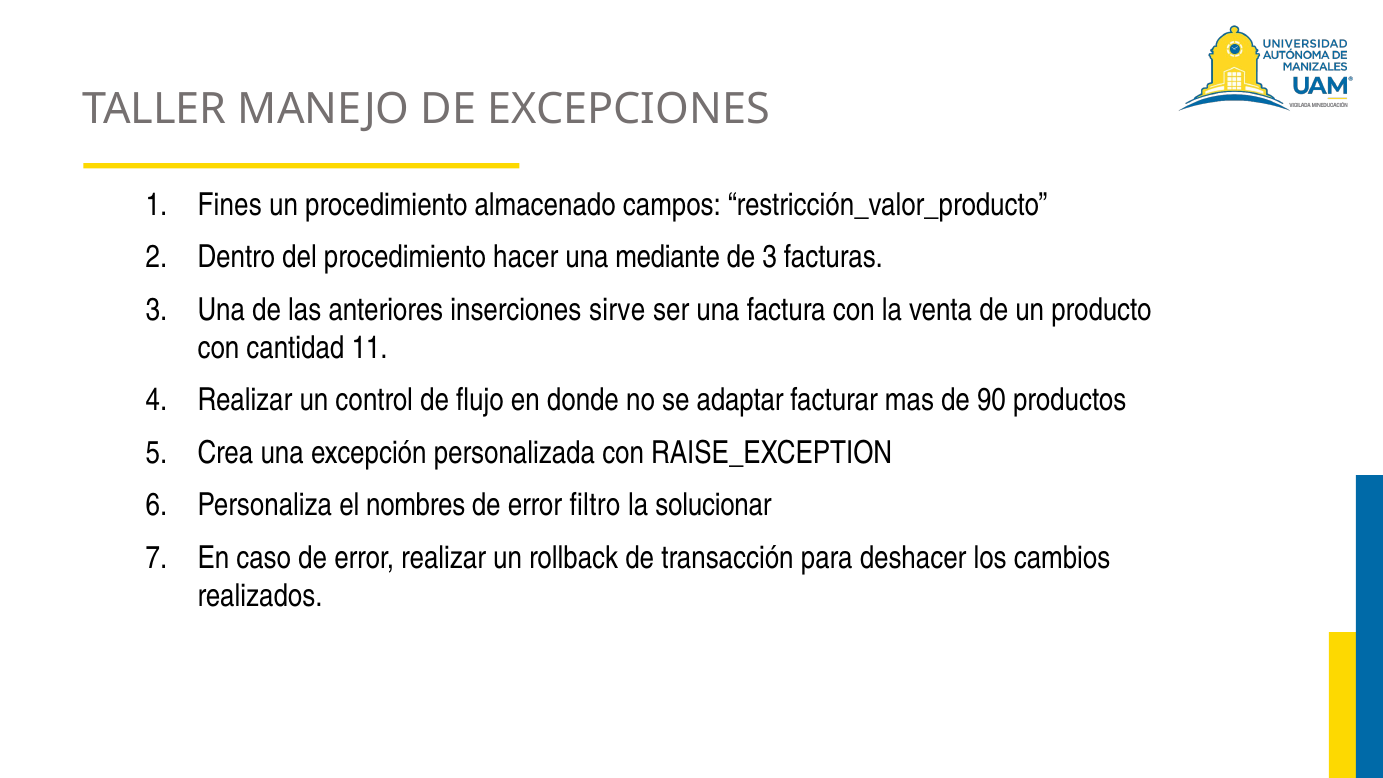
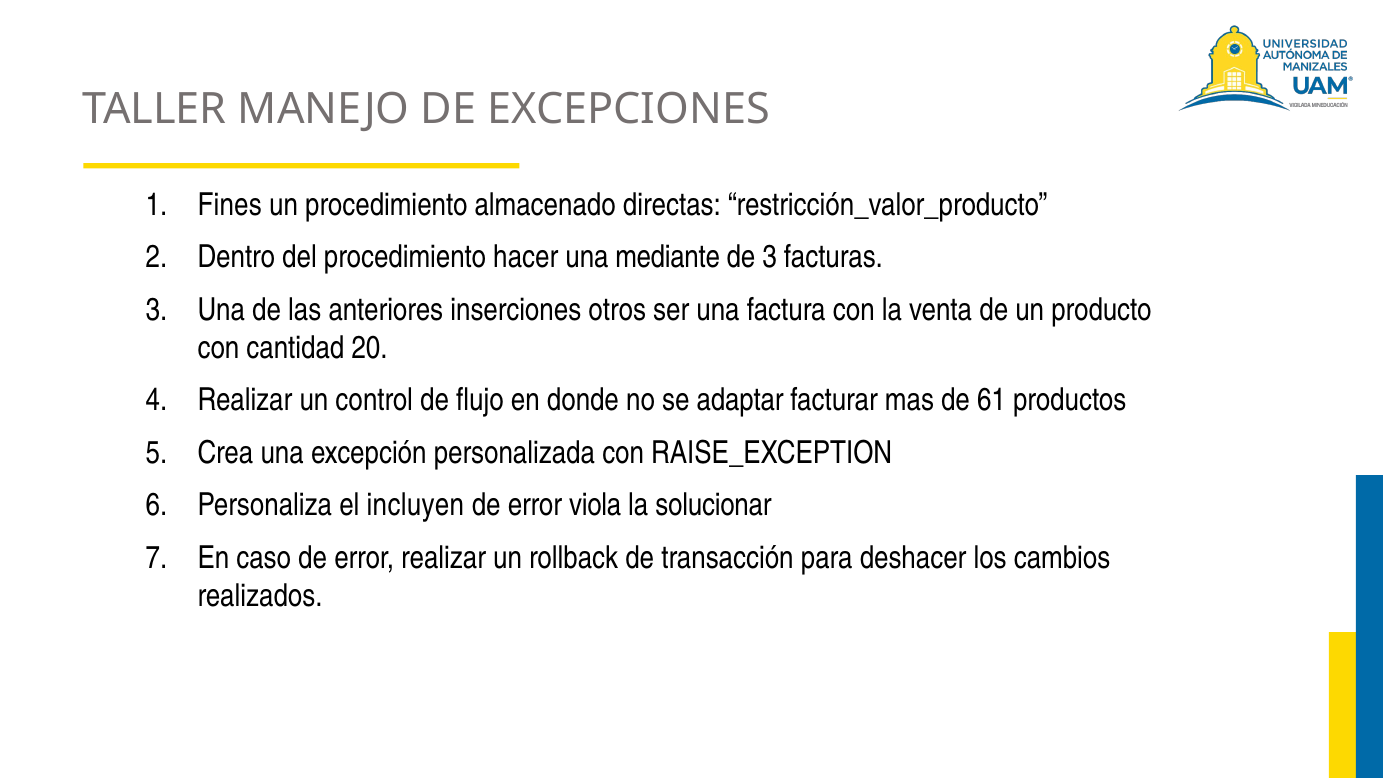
campos: campos -> directas (672, 205)
sirve: sirve -> otros (617, 310)
11: 11 -> 20 (370, 348)
90: 90 -> 61 (992, 400)
nombres: nombres -> incluyen (415, 505)
filtro: filtro -> viola (595, 505)
